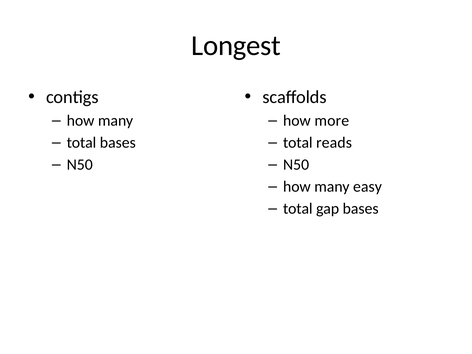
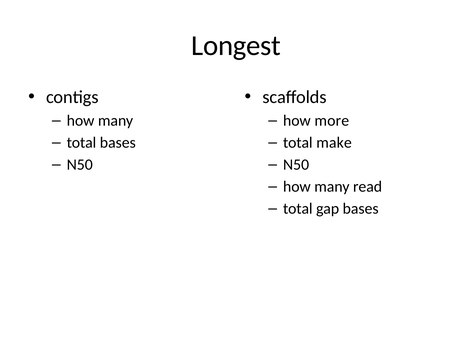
reads: reads -> make (334, 143)
easy: easy -> read (368, 187)
